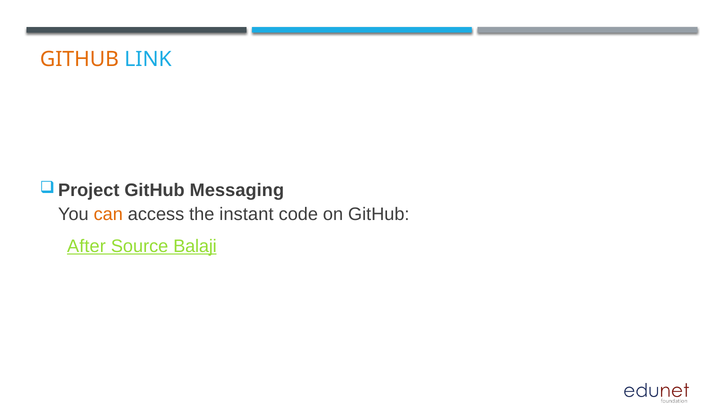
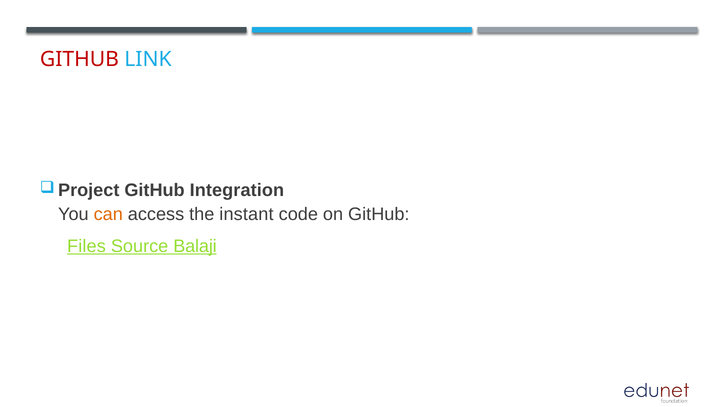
GITHUB colour: orange -> red (79, 59)
Messaging: Messaging -> Integration (237, 190)
After: After -> Files (86, 246)
